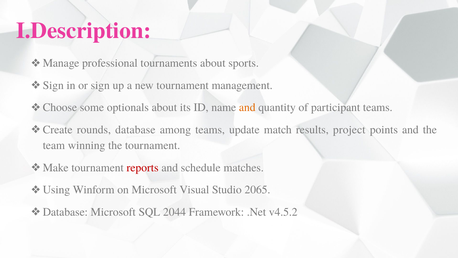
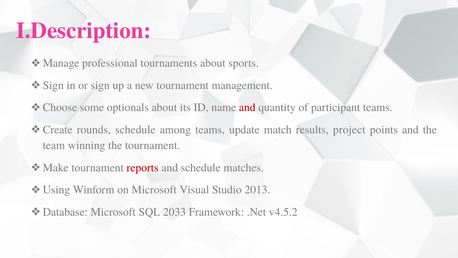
and colour: orange -> red (247, 107)
rounds database: database -> schedule (135, 129)
2065: 2065 -> 2013 (257, 190)
2044: 2044 -> 2033 (175, 212)
